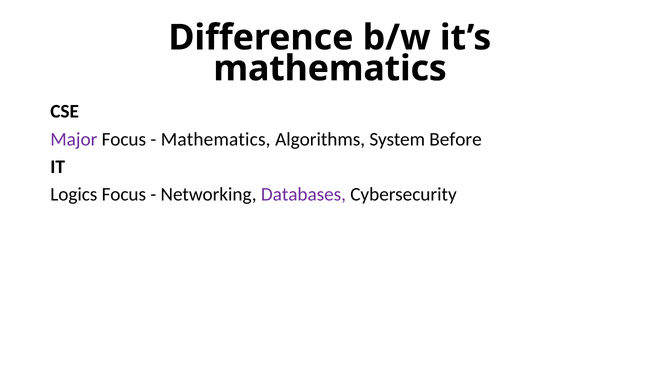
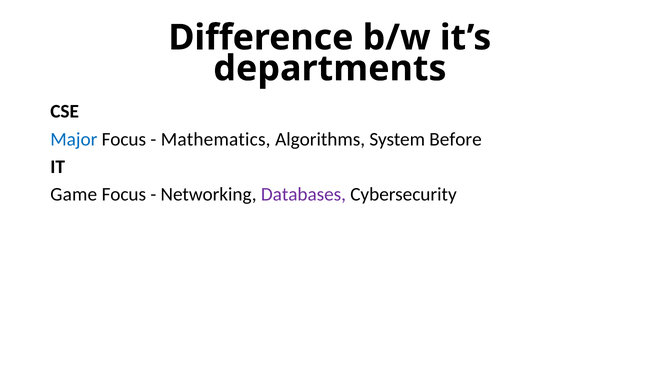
mathematics: mathematics -> departments (330, 69)
Major colour: purple -> blue (74, 139)
Logics: Logics -> Game (74, 195)
